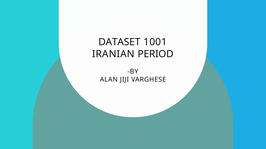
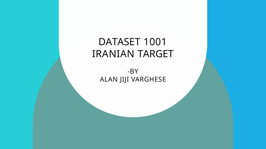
PERIOD: PERIOD -> TARGET (156, 54)
